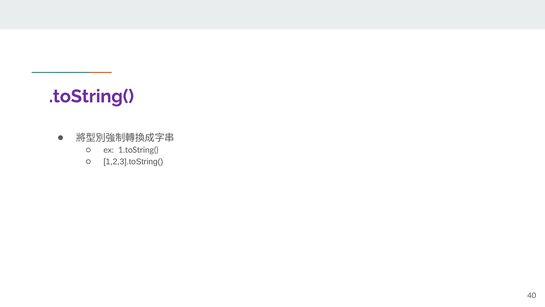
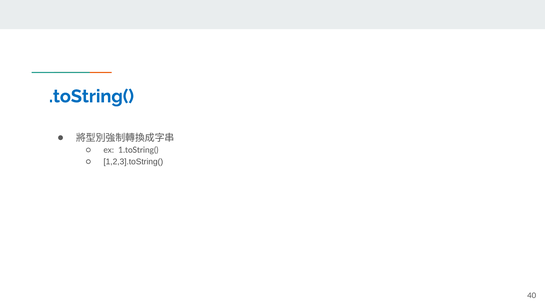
.toString( colour: purple -> blue (91, 96)
